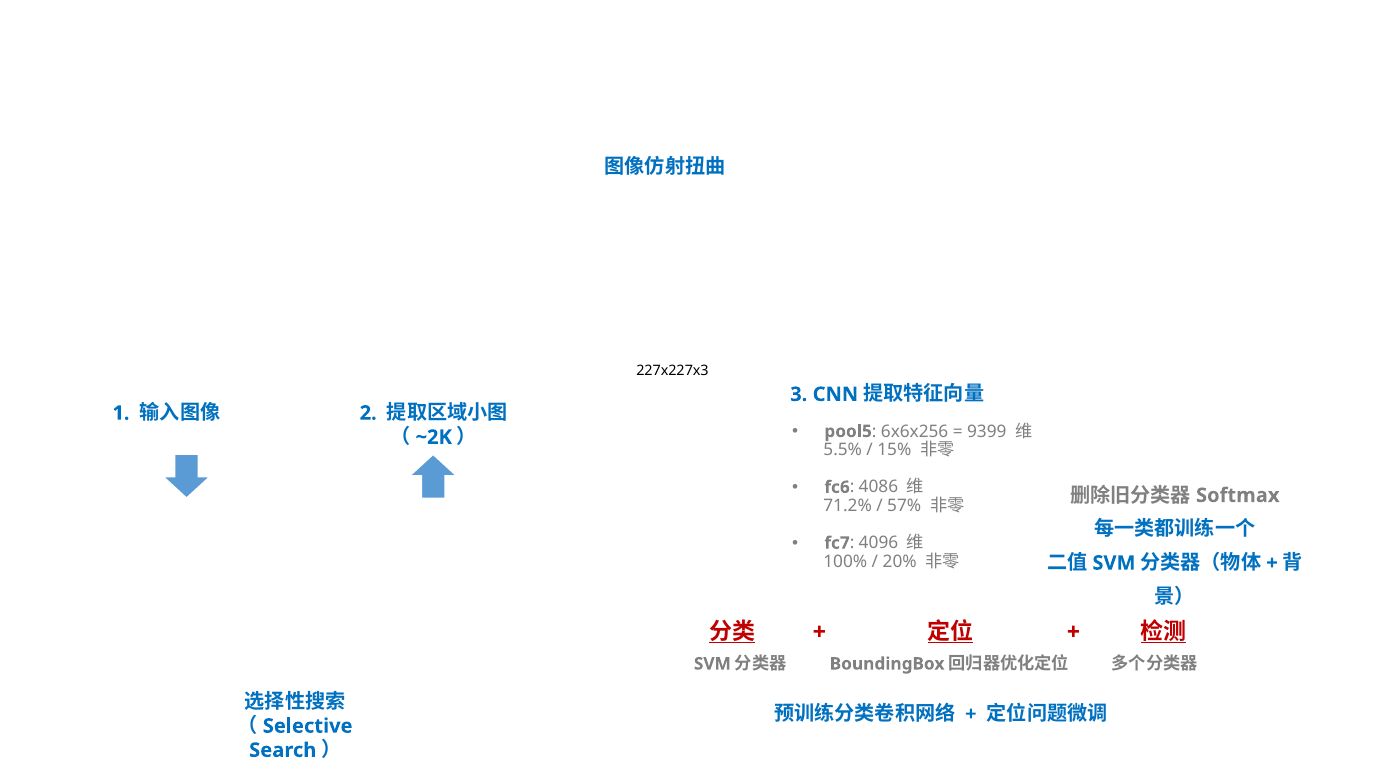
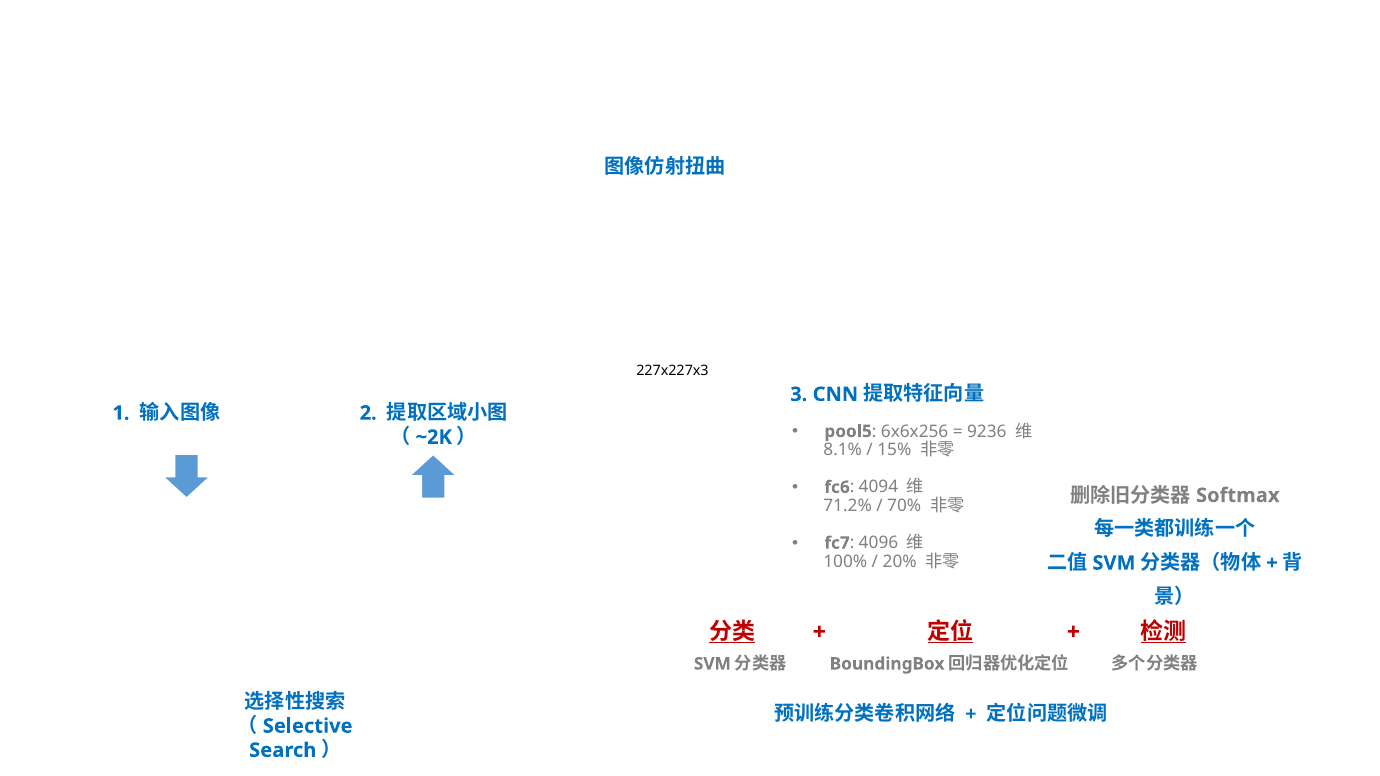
9399: 9399 -> 9236 (987, 431)
5.5%: 5.5% -> 8.1% (843, 450)
4086: 4086 -> 4094 (878, 487)
57%: 57% -> 70% (904, 506)
